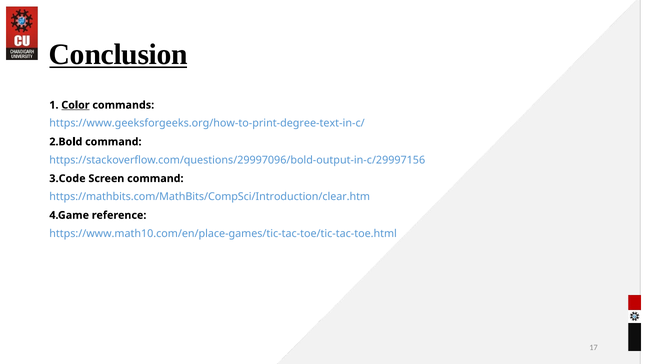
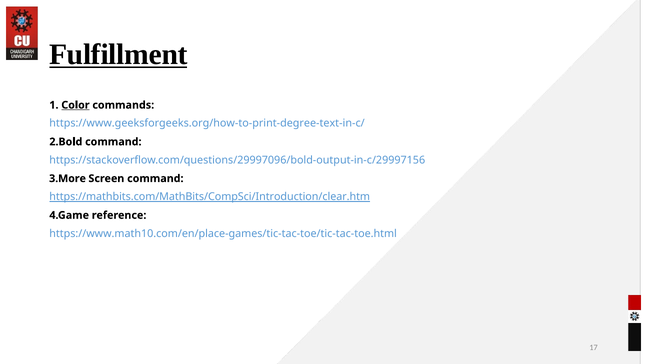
Conclusion: Conclusion -> Fulfillment (118, 54)
3.Code: 3.Code -> 3.More (68, 178)
https://mathbits.com/MathBits/CompSci/Introduction/clear.htm underline: none -> present (210, 197)
